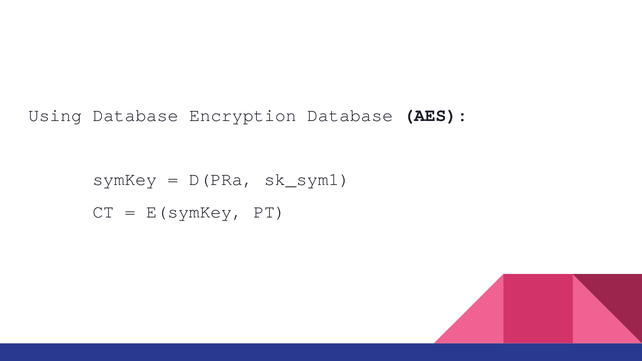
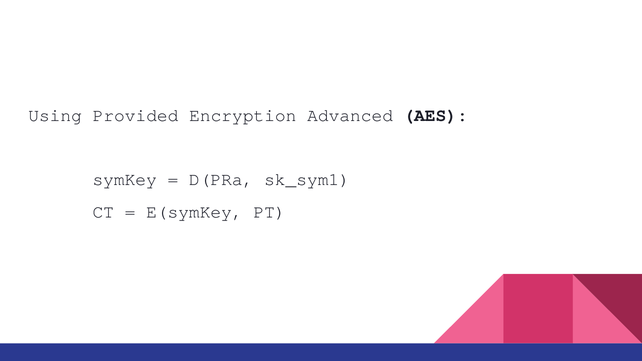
Using Database: Database -> Provided (136, 115)
Encryption Database: Database -> Advanced (350, 115)
